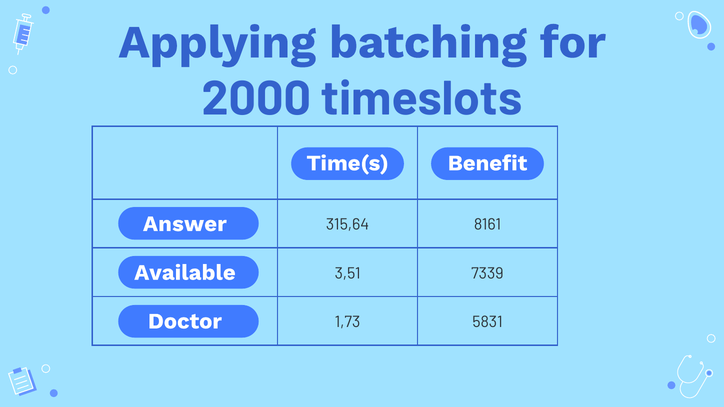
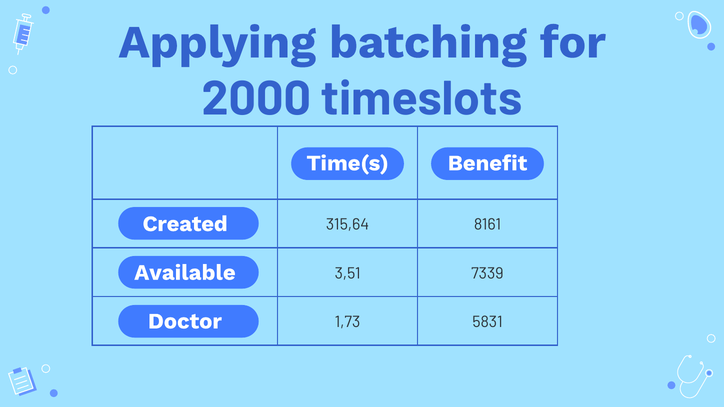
Answer: Answer -> Created (185, 224)
